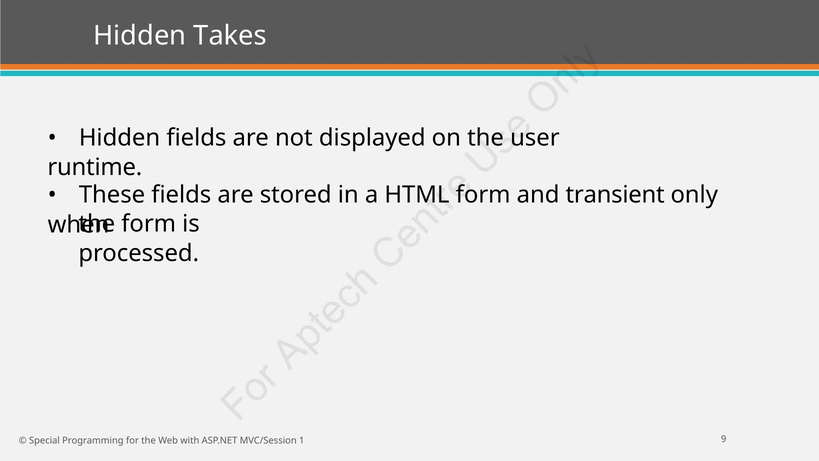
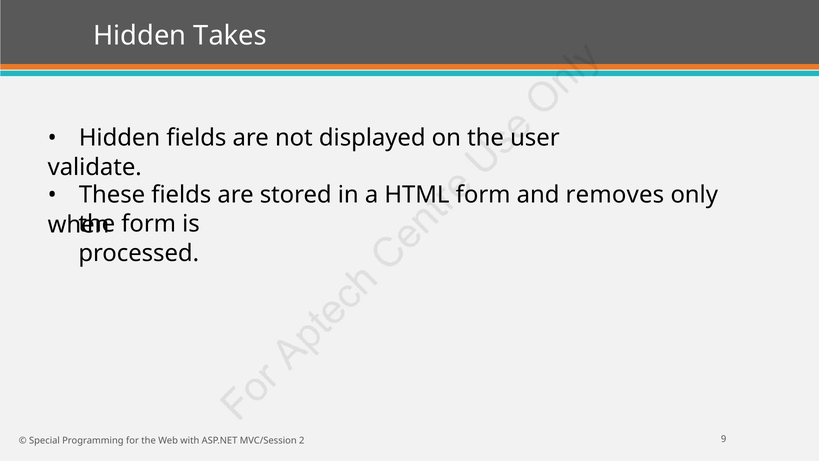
runtime: runtime -> validate (95, 167)
transient: transient -> removes (615, 195)
1: 1 -> 2 (302, 440)
